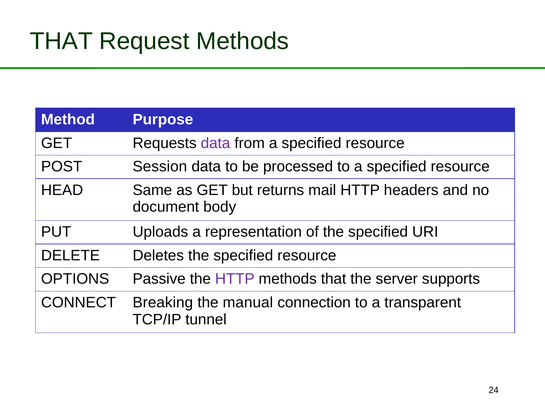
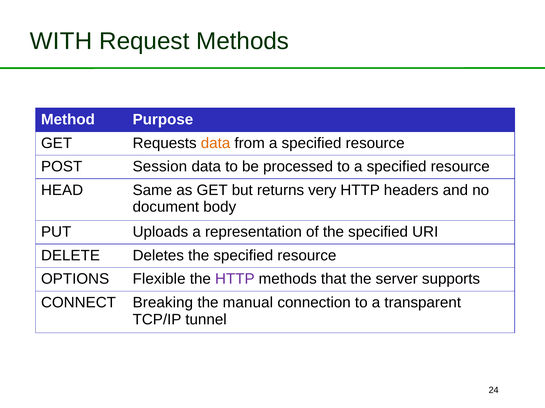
THAT: THAT -> WITH (61, 41)
data colour: purple -> orange (216, 143)
mail: mail -> very (322, 190)
Passive: Passive -> Flexible (159, 279)
